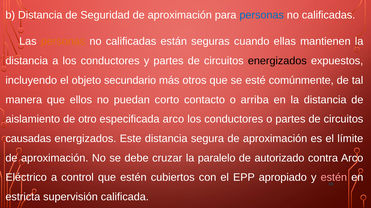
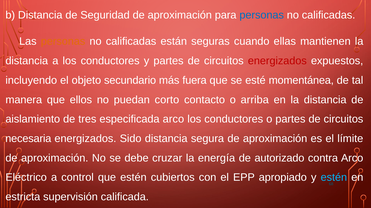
energizados colour: black -> red (277, 61)
otros: otros -> fuera (195, 81)
comúnmente: comúnmente -> momentánea (301, 81)
otro: otro -> tres (87, 120)
causadas: causadas -> necesaria (28, 139)
Este: Este -> Sido (131, 139)
paralelo: paralelo -> energía (217, 158)
estén colour: pink -> light blue (334, 178)
